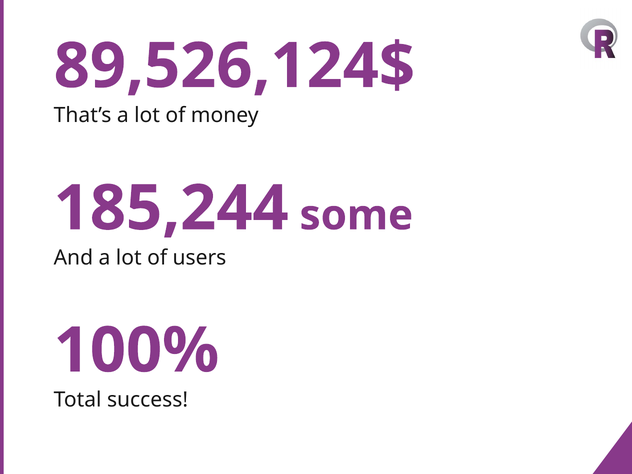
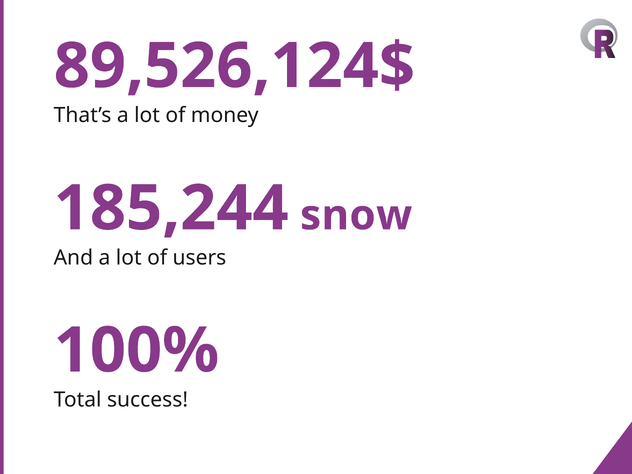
some: some -> snow (356, 215)
